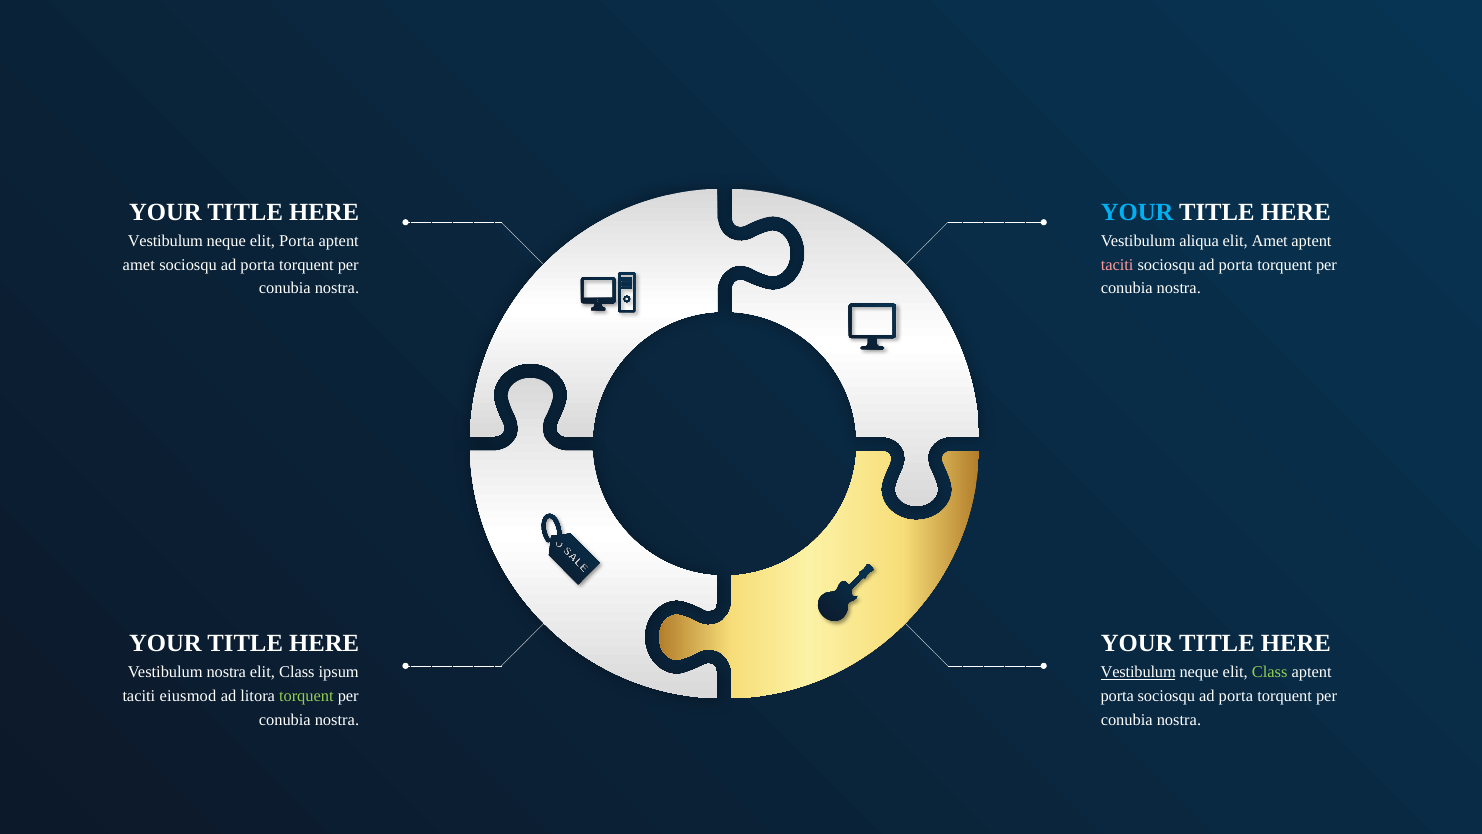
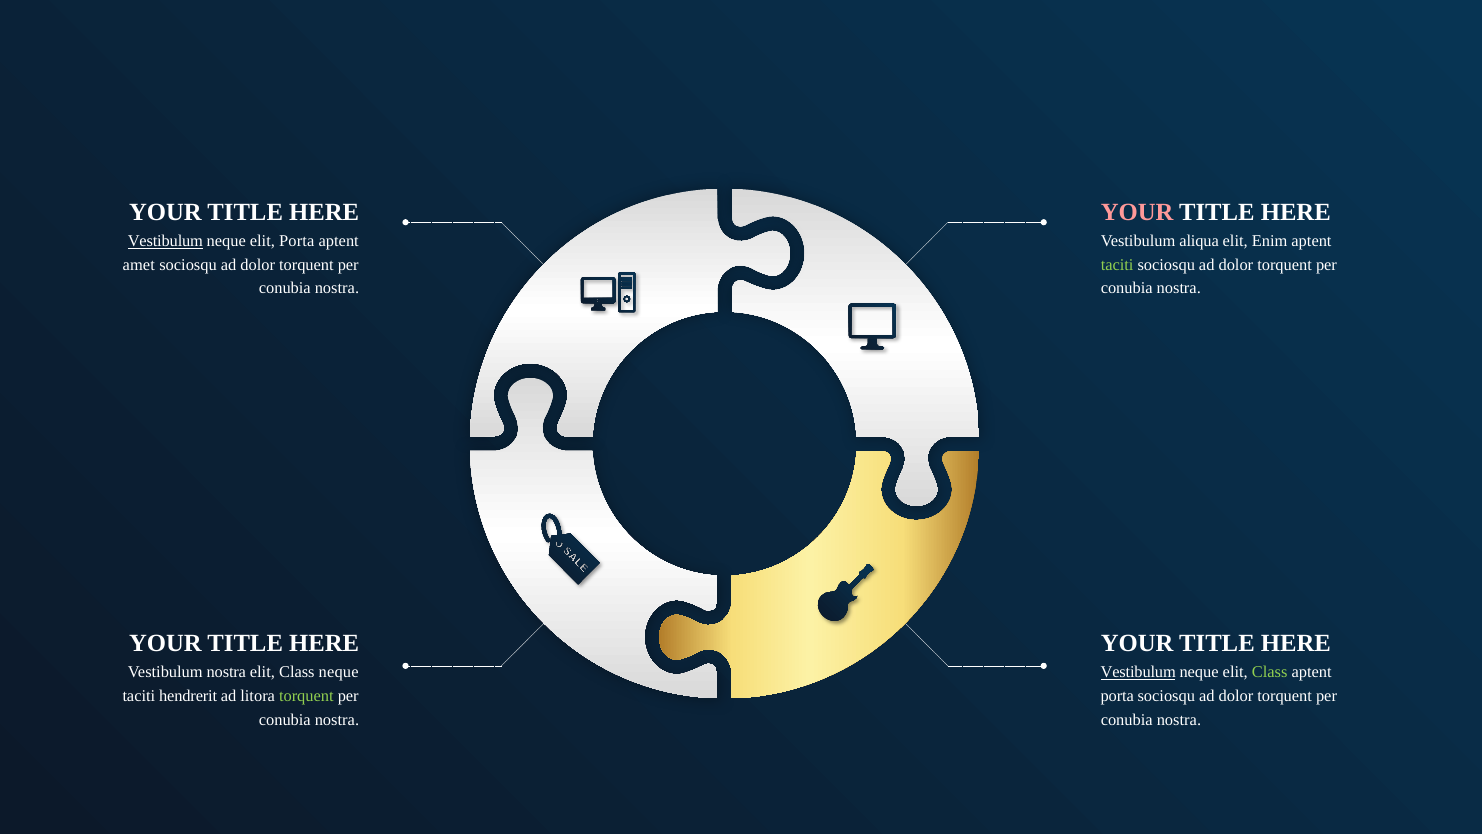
YOUR colour: light blue -> pink (1137, 212)
Vestibulum underline: none -> present (165, 241)
elit Amet: Amet -> Enim (1270, 241)
porta: porta -> dolor (258, 265)
taciti colour: pink -> light green (1117, 265)
porta: porta -> dolor (1236, 265)
Class ipsum: ipsum -> neque (339, 672)
eiusmod: eiusmod -> hendrerit (188, 696)
porta: porta -> dolor (1236, 696)
